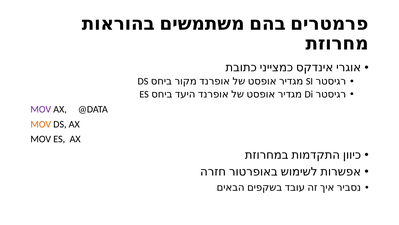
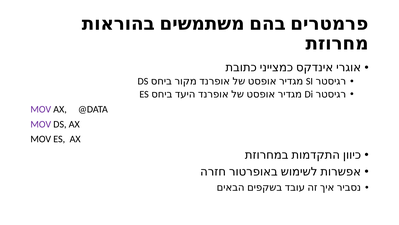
MOV colour: orange -> purple (41, 124)
